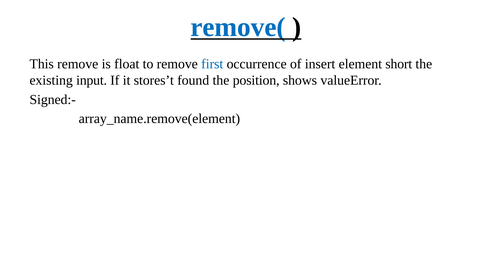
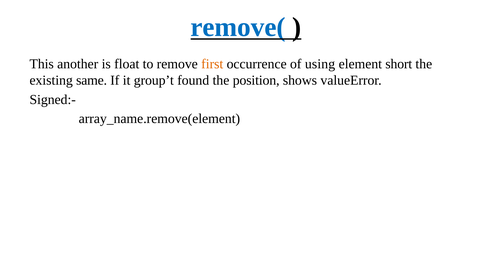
This remove: remove -> another (78, 64)
first colour: blue -> orange (212, 64)
insert: insert -> using (320, 64)
input: input -> same (92, 80)
stores’t: stores’t -> group’t (154, 80)
